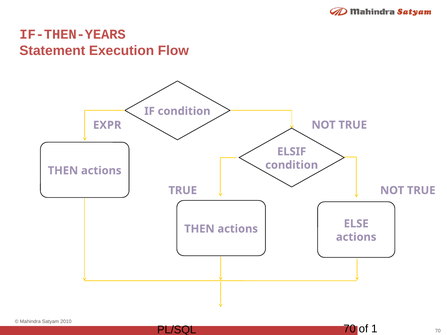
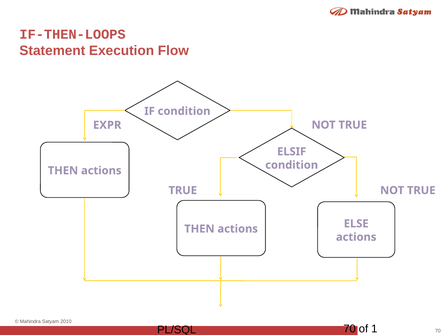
IF-THEN-YEARS: IF-THEN-YEARS -> IF-THEN-LOOPS (73, 34)
